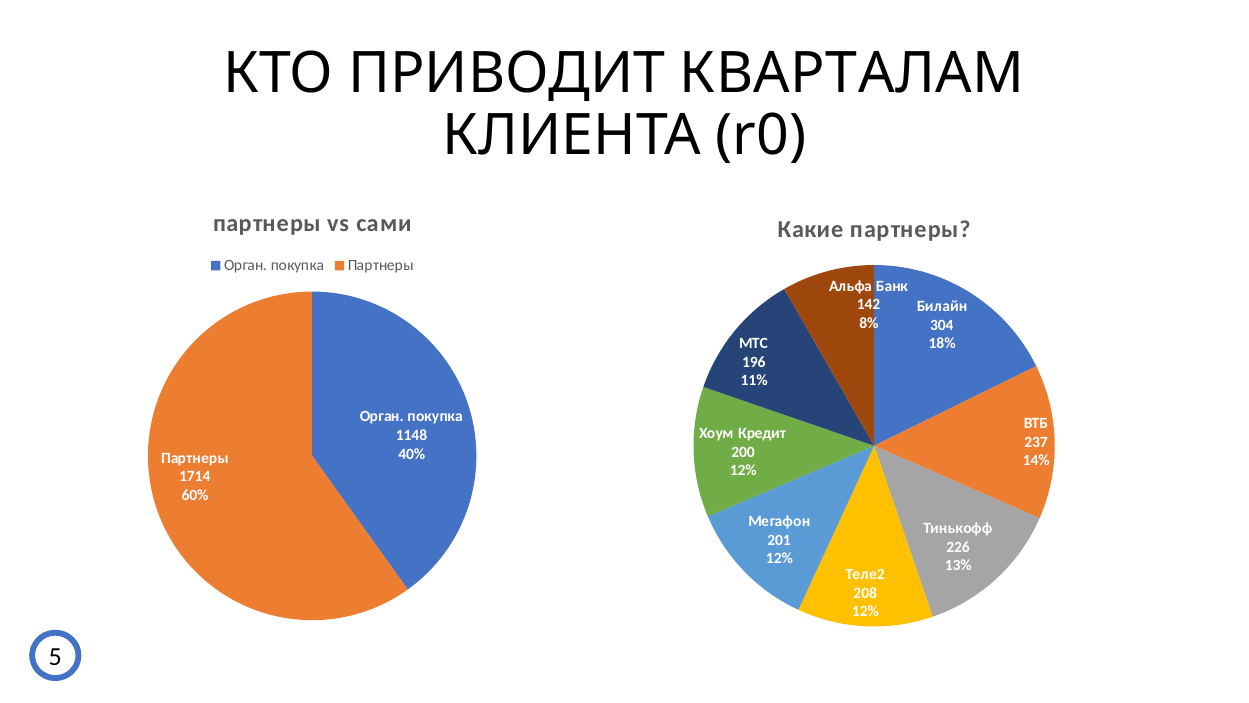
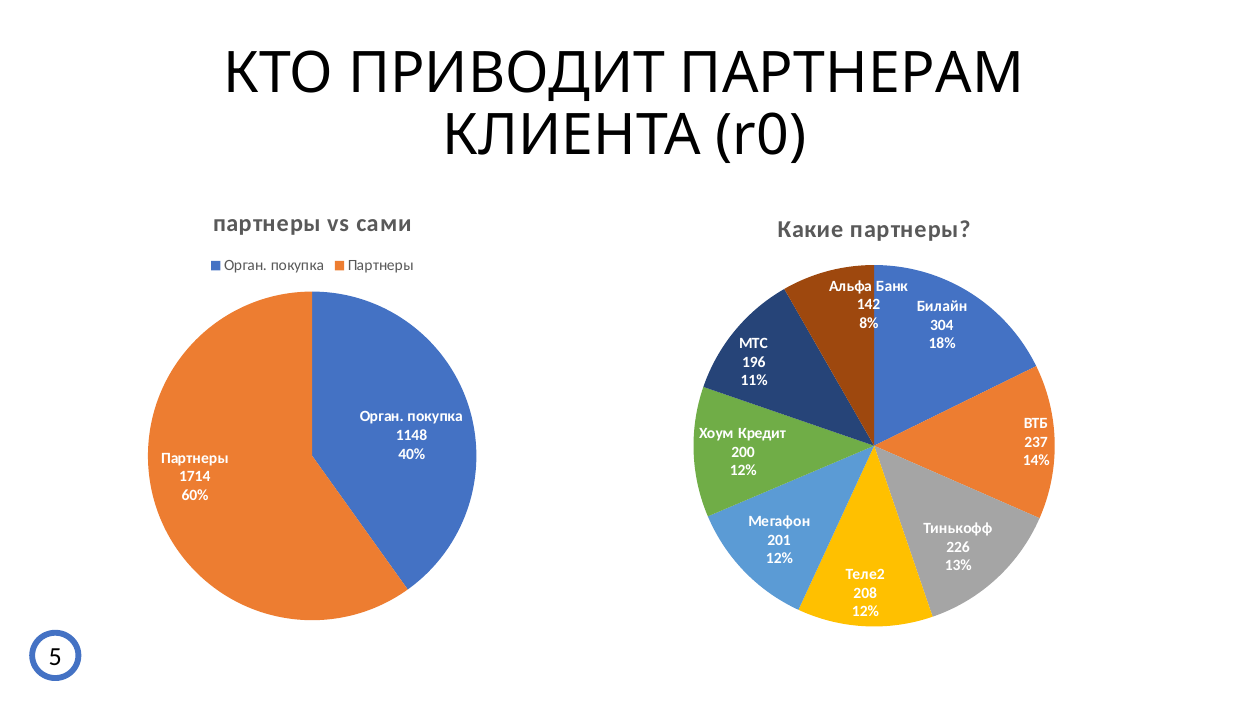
КВАРТАЛАМ: КВАРТАЛАМ -> ПАРТНЕРАМ (852, 74)
